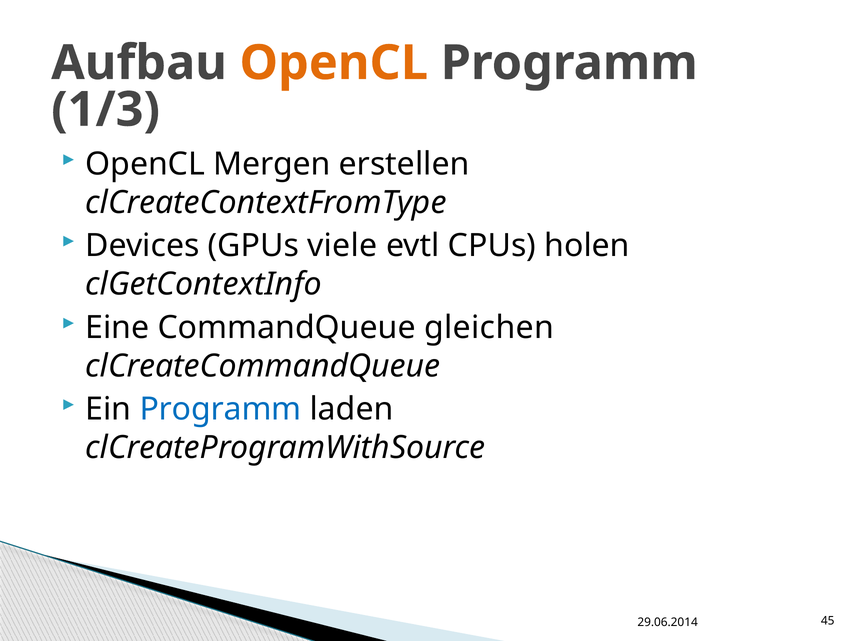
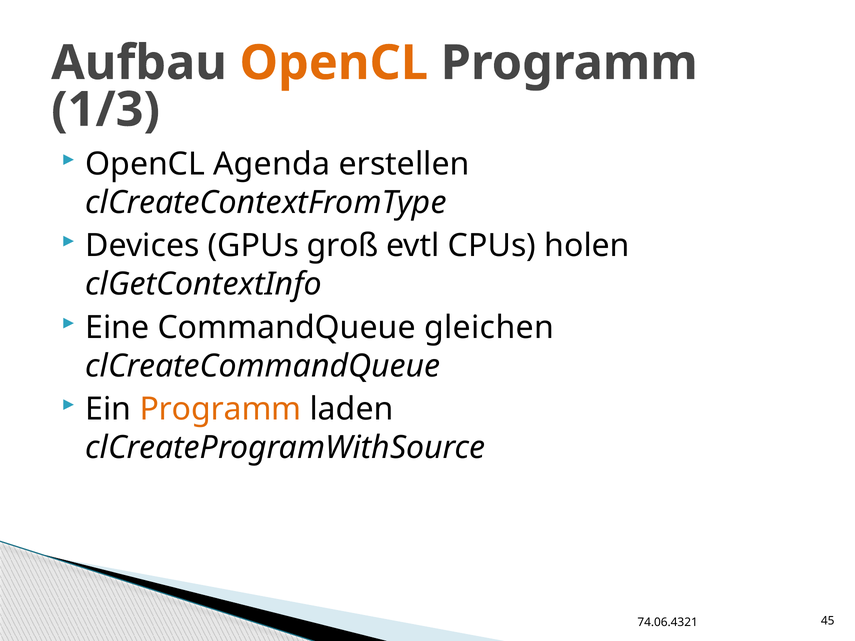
Mergen: Mergen -> Agenda (272, 164)
viele: viele -> groß (343, 246)
Programm colour: blue -> orange (220, 410)
29.06.2014: 29.06.2014 -> 74.06.4321 (668, 623)
